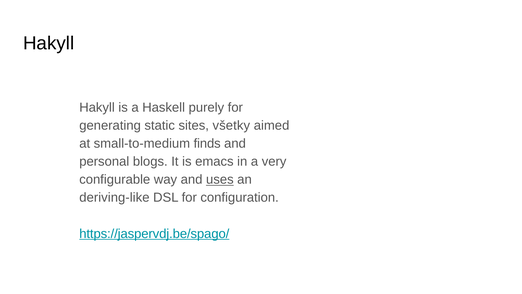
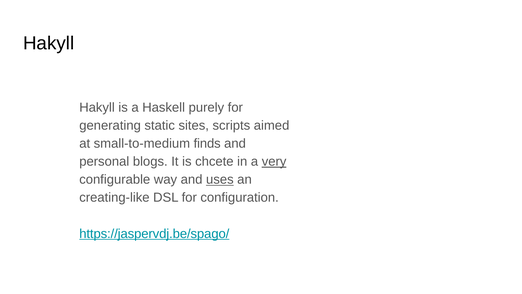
všetky: všetky -> scripts (231, 125)
emacs: emacs -> chcete (214, 161)
very underline: none -> present (274, 161)
deriving-like: deriving-like -> creating-like (114, 197)
